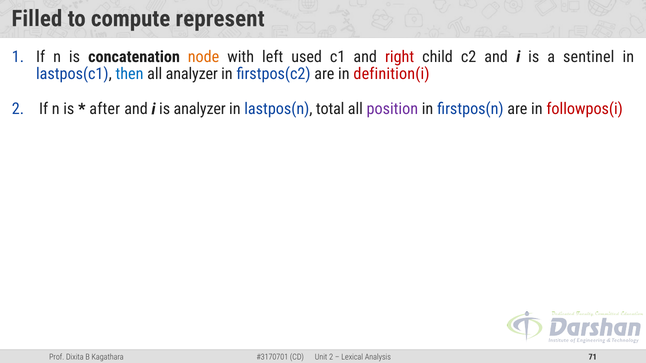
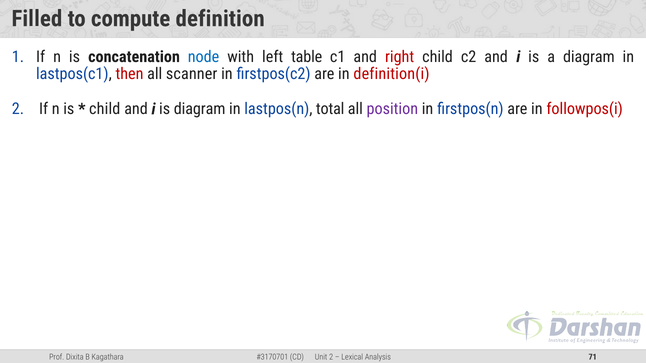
represent: represent -> definition (220, 19)
node colour: orange -> blue (204, 57)
used: used -> table (307, 57)
a sentinel: sentinel -> diagram (589, 57)
then colour: blue -> red (129, 74)
all analyzer: analyzer -> scanner (192, 74)
after: after -> child (105, 109)
is analyzer: analyzer -> diagram (200, 109)
